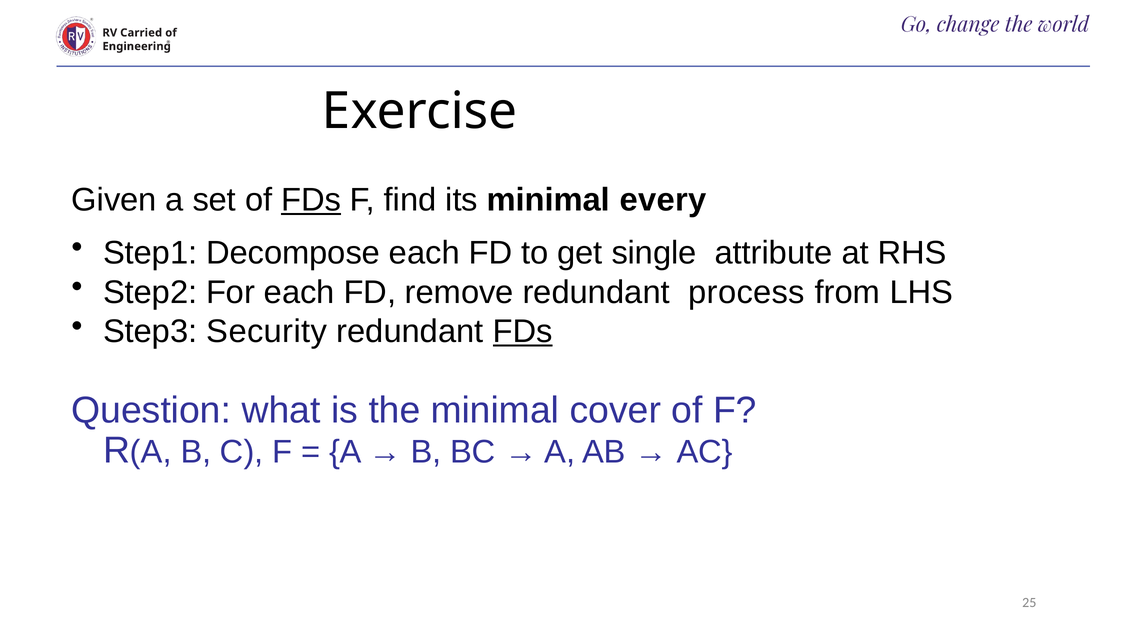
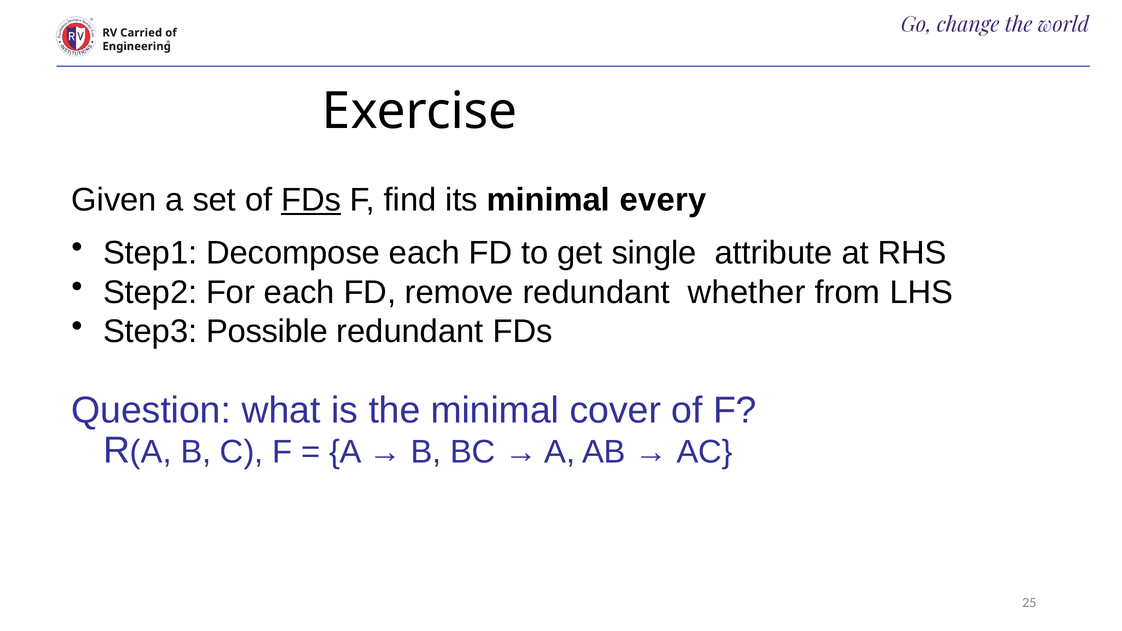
process: process -> whether (747, 293)
Security: Security -> Possible (267, 332)
FDs underline: present -> none (523, 332)
